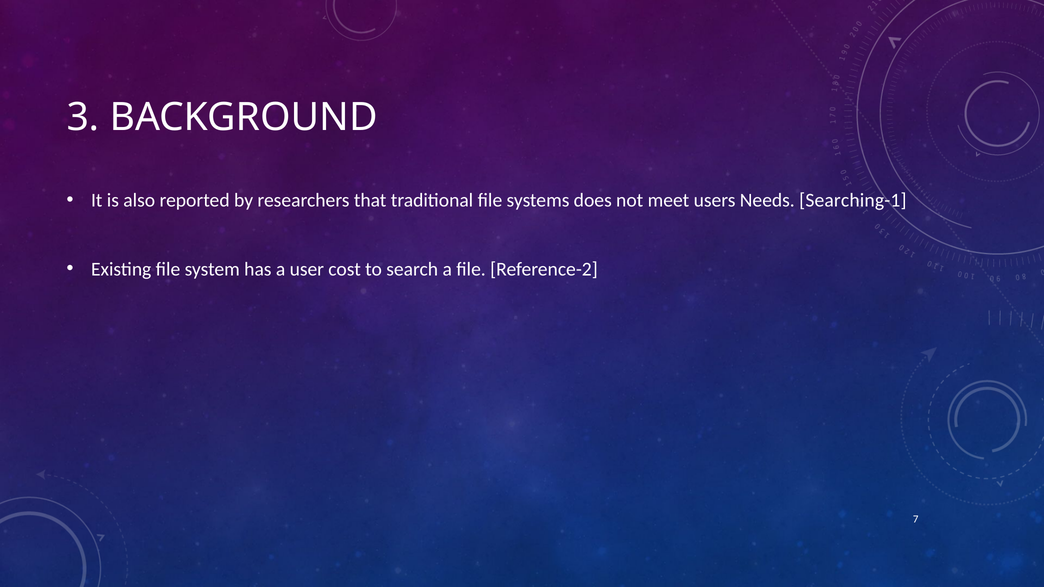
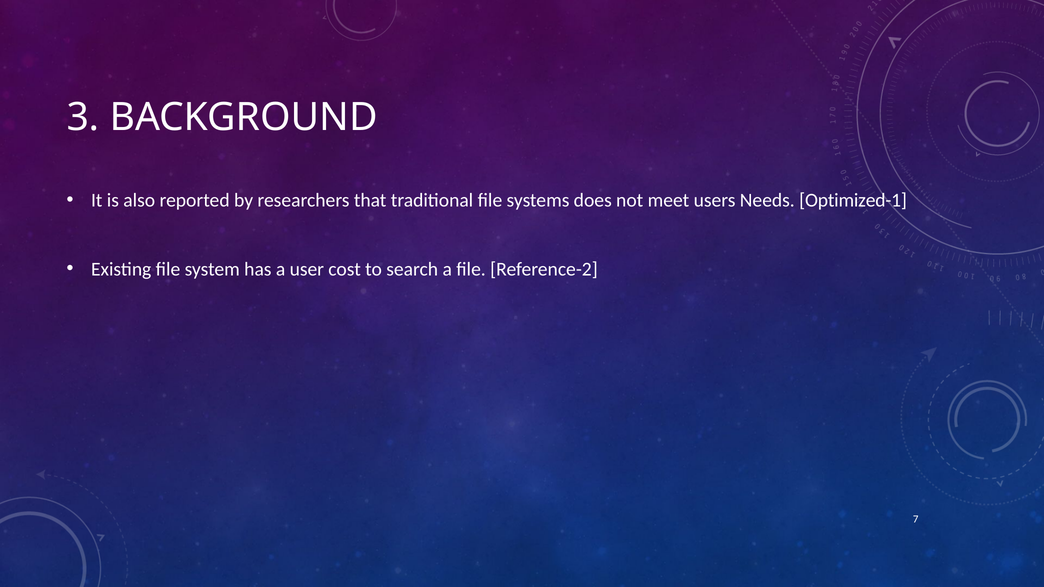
Searching-1: Searching-1 -> Optimized-1 (853, 200)
